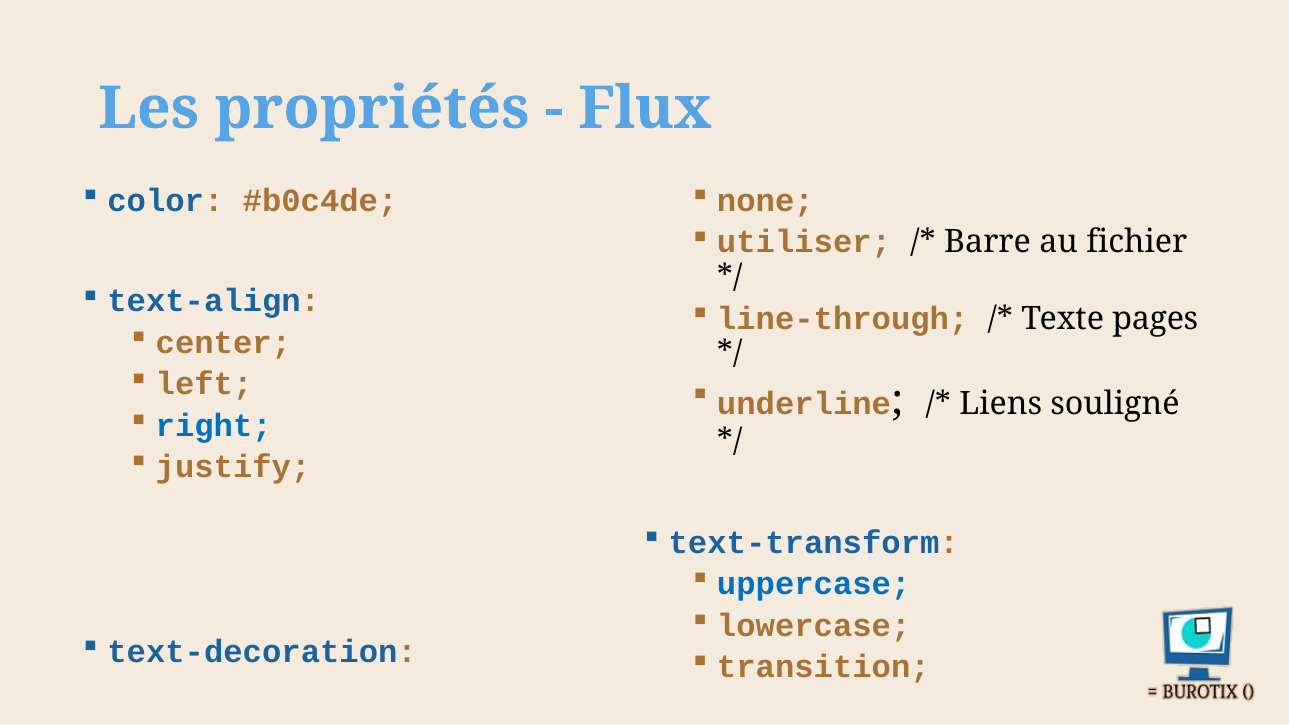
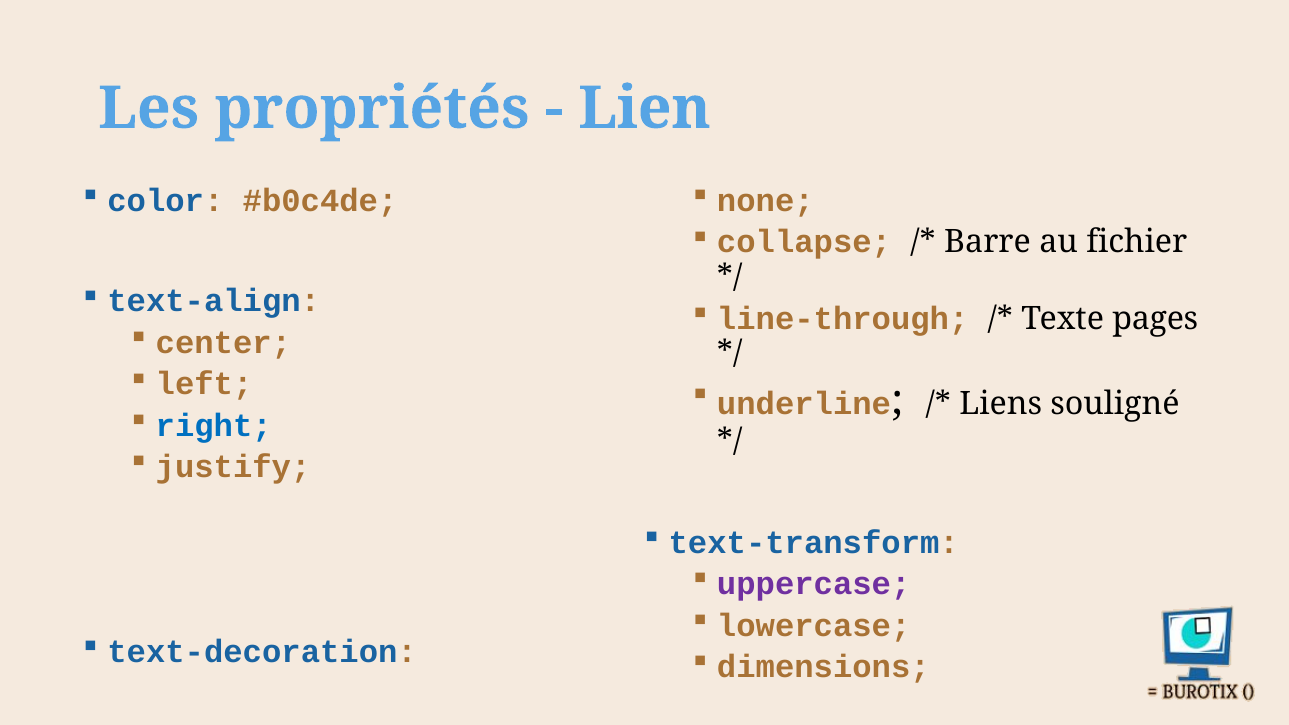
Flux: Flux -> Lien (645, 108)
utiliser: utiliser -> collapse (804, 242)
uppercase colour: blue -> purple (814, 584)
transition: transition -> dimensions (823, 667)
